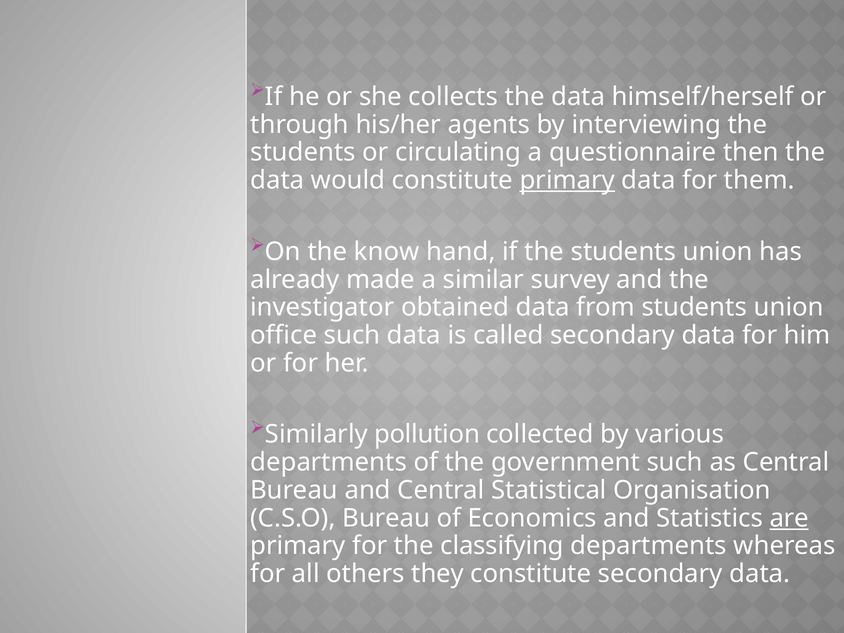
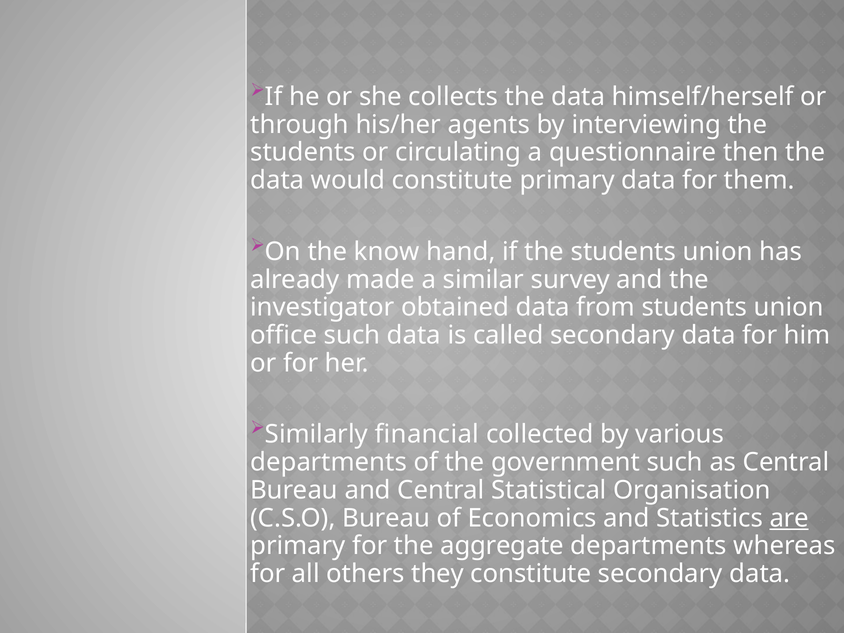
primary underline: present -> none (567, 180)
pollution: pollution -> financial (427, 434)
classifying: classifying -> aggregate (502, 546)
